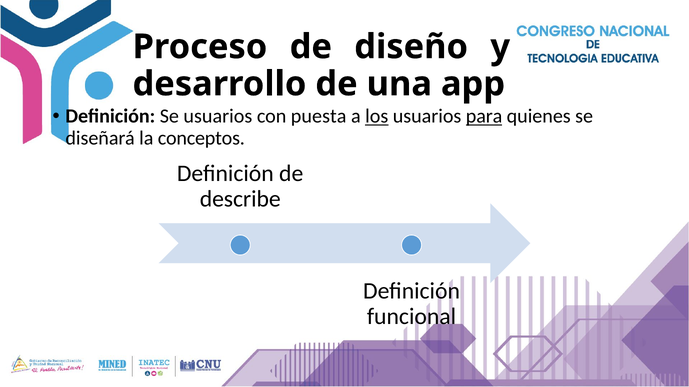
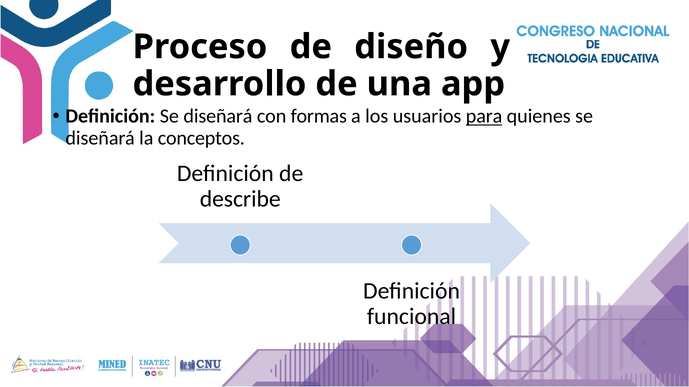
Definición Se usuarios: usuarios -> diseñará (218, 116)
puesta: puesta -> formas (319, 116)
los underline: present -> none (377, 116)
